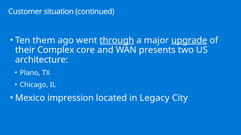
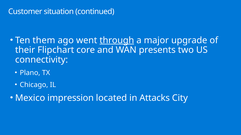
upgrade underline: present -> none (189, 40)
Complex: Complex -> Flipchart (56, 50)
architecture: architecture -> connectivity (42, 60)
Legacy: Legacy -> Attacks (155, 98)
